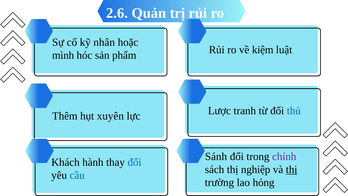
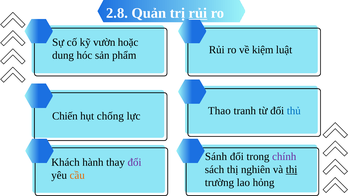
2.6: 2.6 -> 2.8 (117, 13)
rủi underline: none -> present (198, 13)
nhân: nhân -> vườn (104, 42)
mình: mình -> dung (63, 55)
Lược: Lược -> Thao (219, 111)
Thêm: Thêm -> Chiến (65, 116)
xuyên: xuyên -> chống (110, 116)
đổi colour: blue -> purple (135, 162)
nghiệp: nghiệp -> nghiên (256, 169)
cầu colour: blue -> orange (77, 175)
